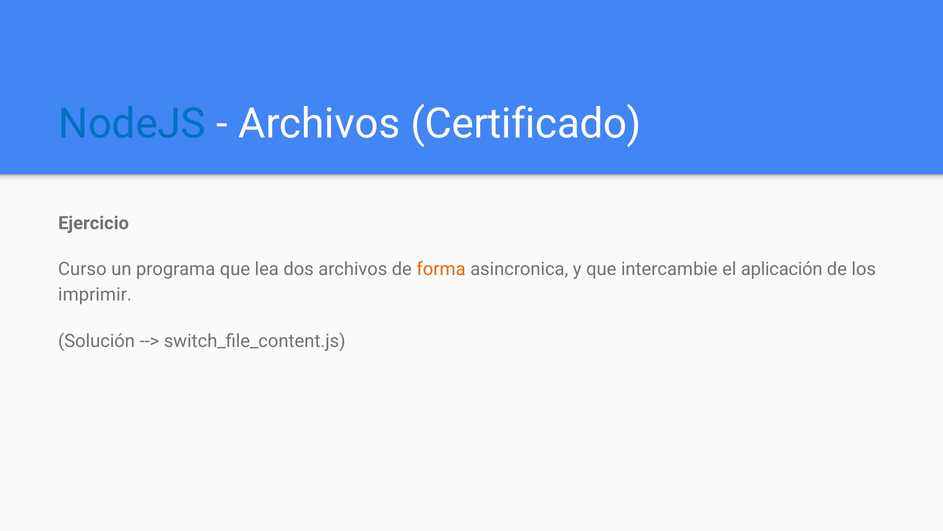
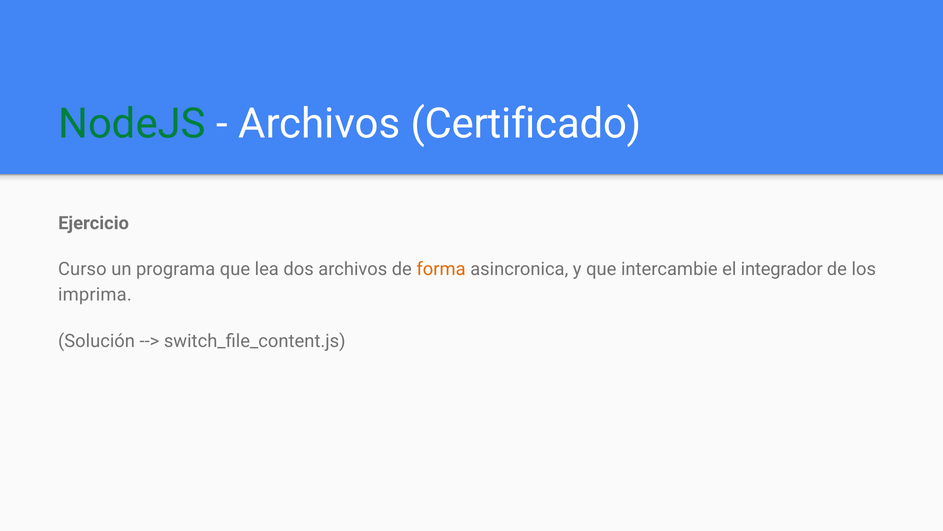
NodeJS colour: blue -> green (132, 124)
aplicación: aplicación -> integrador (782, 269)
imprimir: imprimir -> imprima (95, 294)
